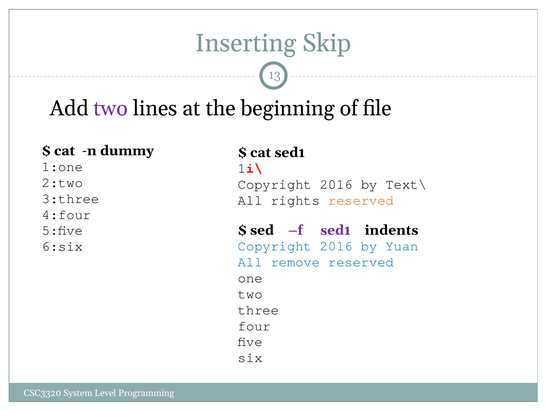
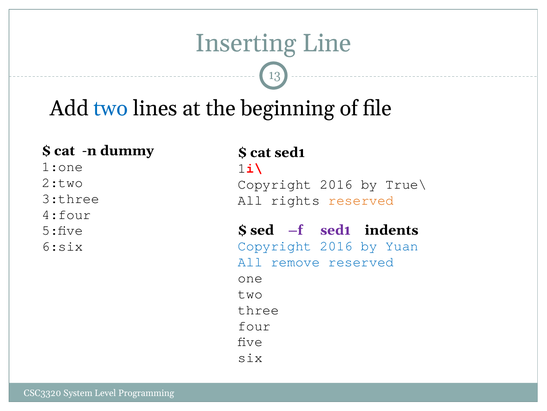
Skip: Skip -> Line (327, 43)
two colour: purple -> blue (111, 108)
Text\: Text\ -> True\ (406, 184)
